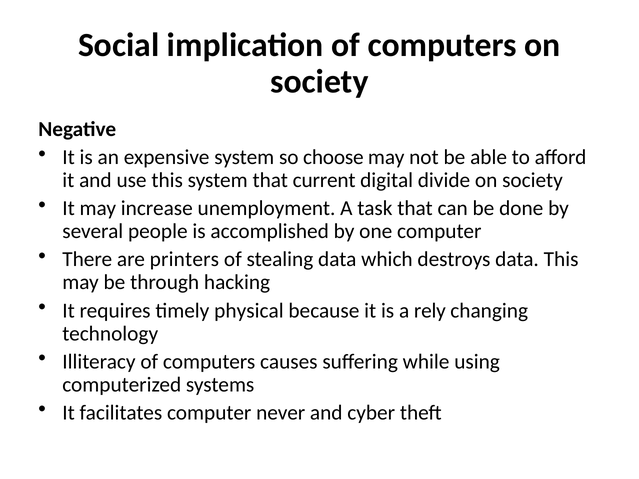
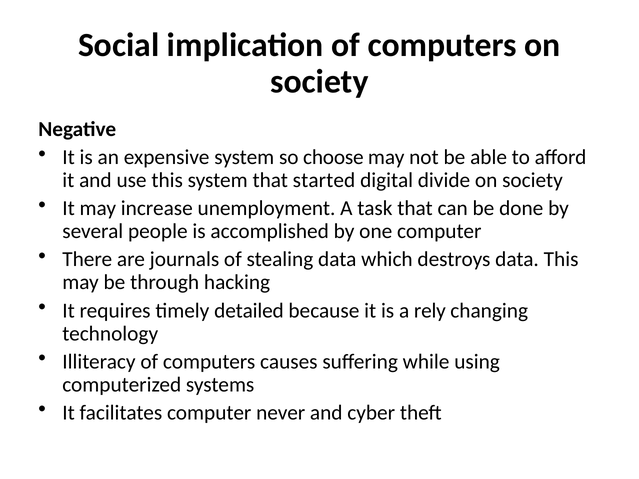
current: current -> started (324, 180)
printers: printers -> journals (184, 260)
physical: physical -> detailed (249, 311)
